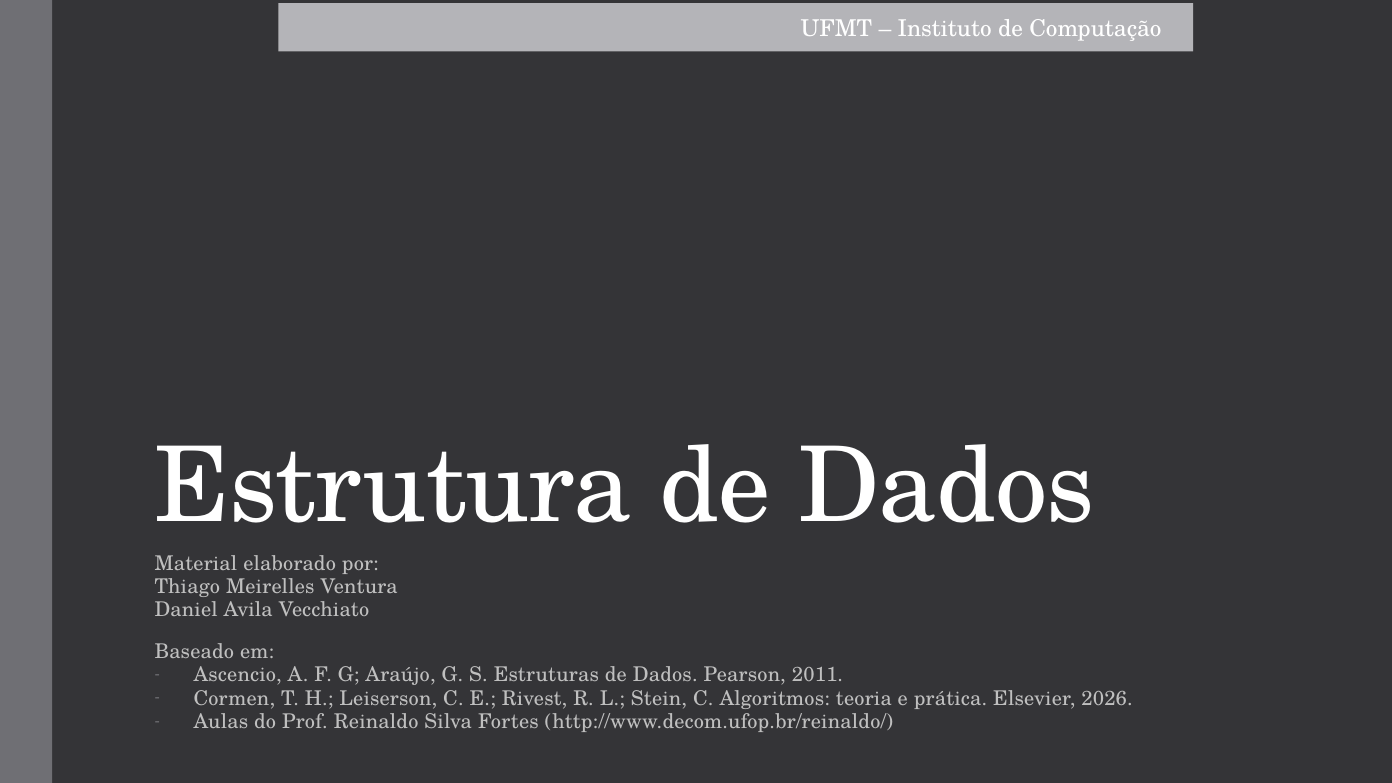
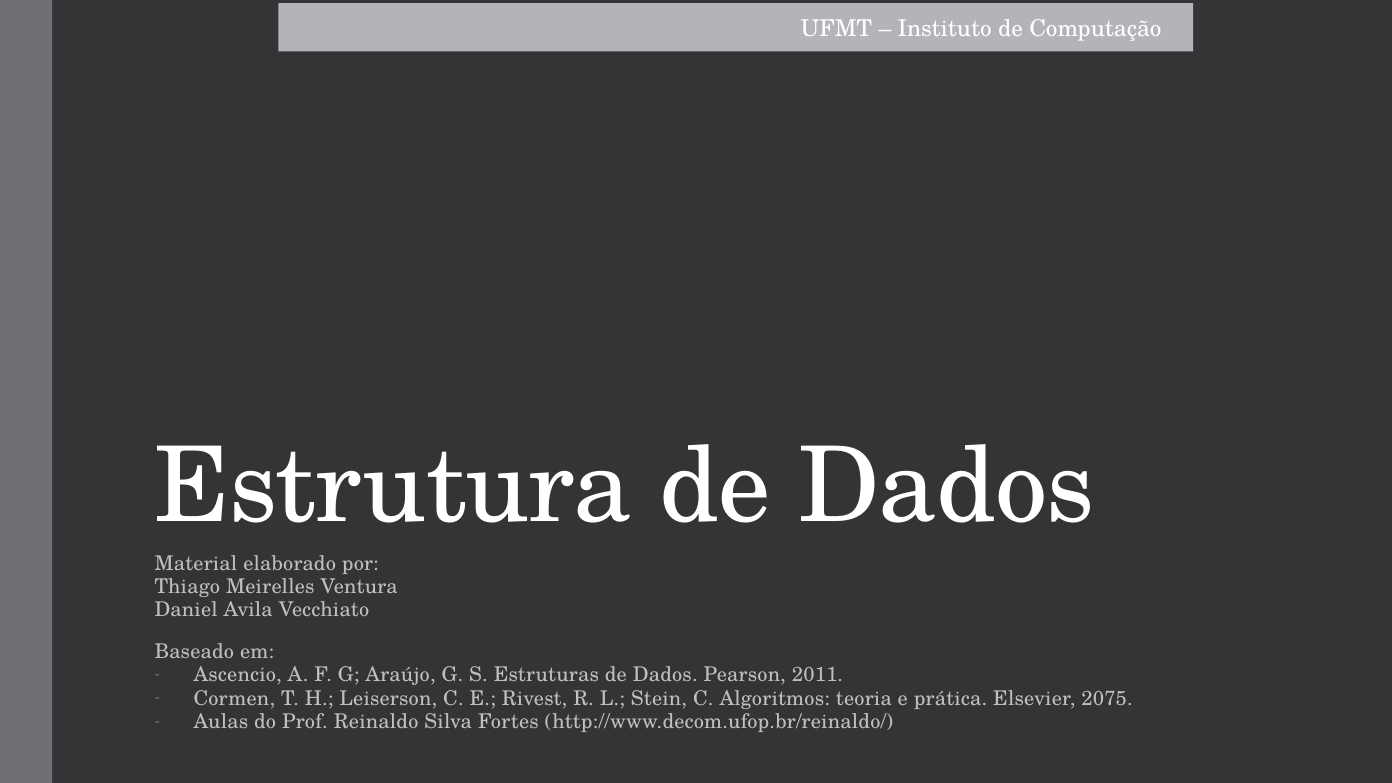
2026: 2026 -> 2075 (1107, 699)
